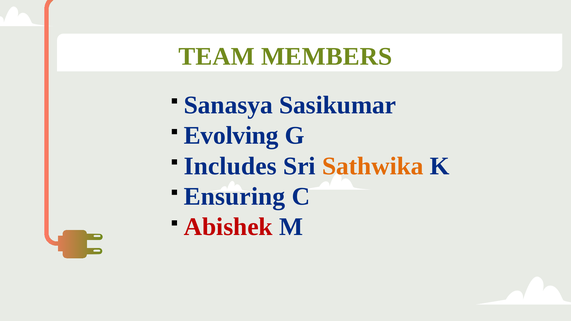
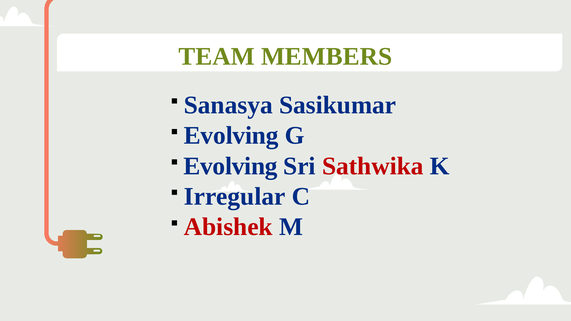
Includes: Includes -> Evolving (231, 166)
Sathwika colour: orange -> red (373, 166)
Ensuring: Ensuring -> Irregular (235, 197)
